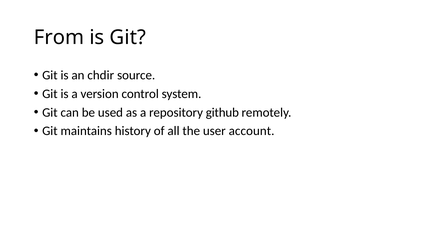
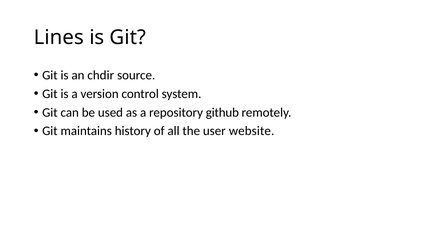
From: From -> Lines (59, 37)
account: account -> website (252, 131)
